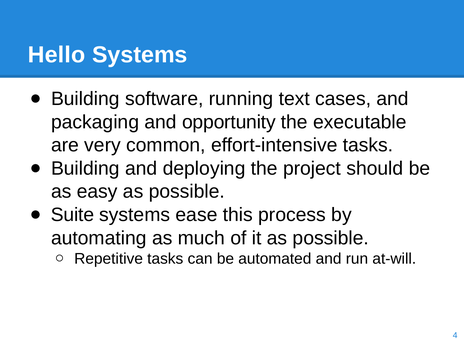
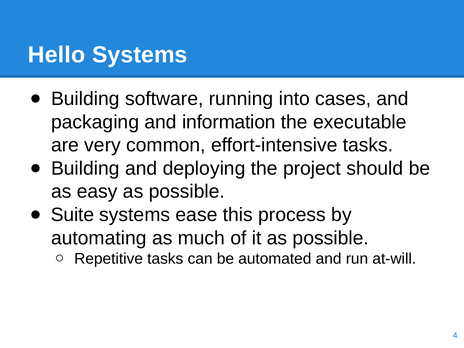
text: text -> into (294, 99)
opportunity: opportunity -> information (229, 122)
